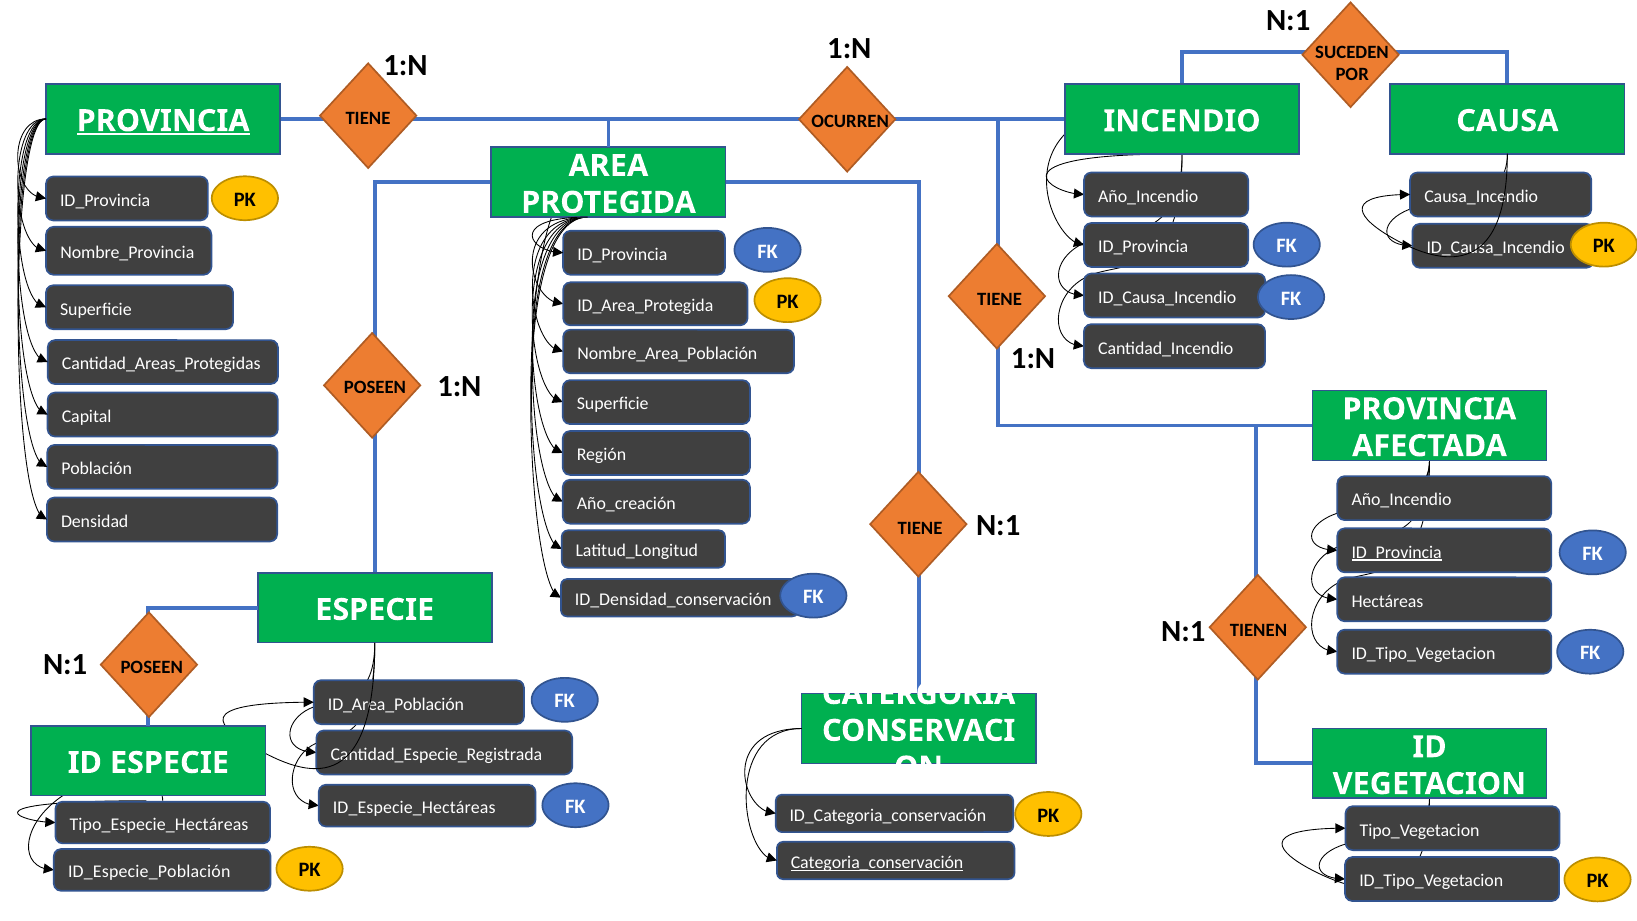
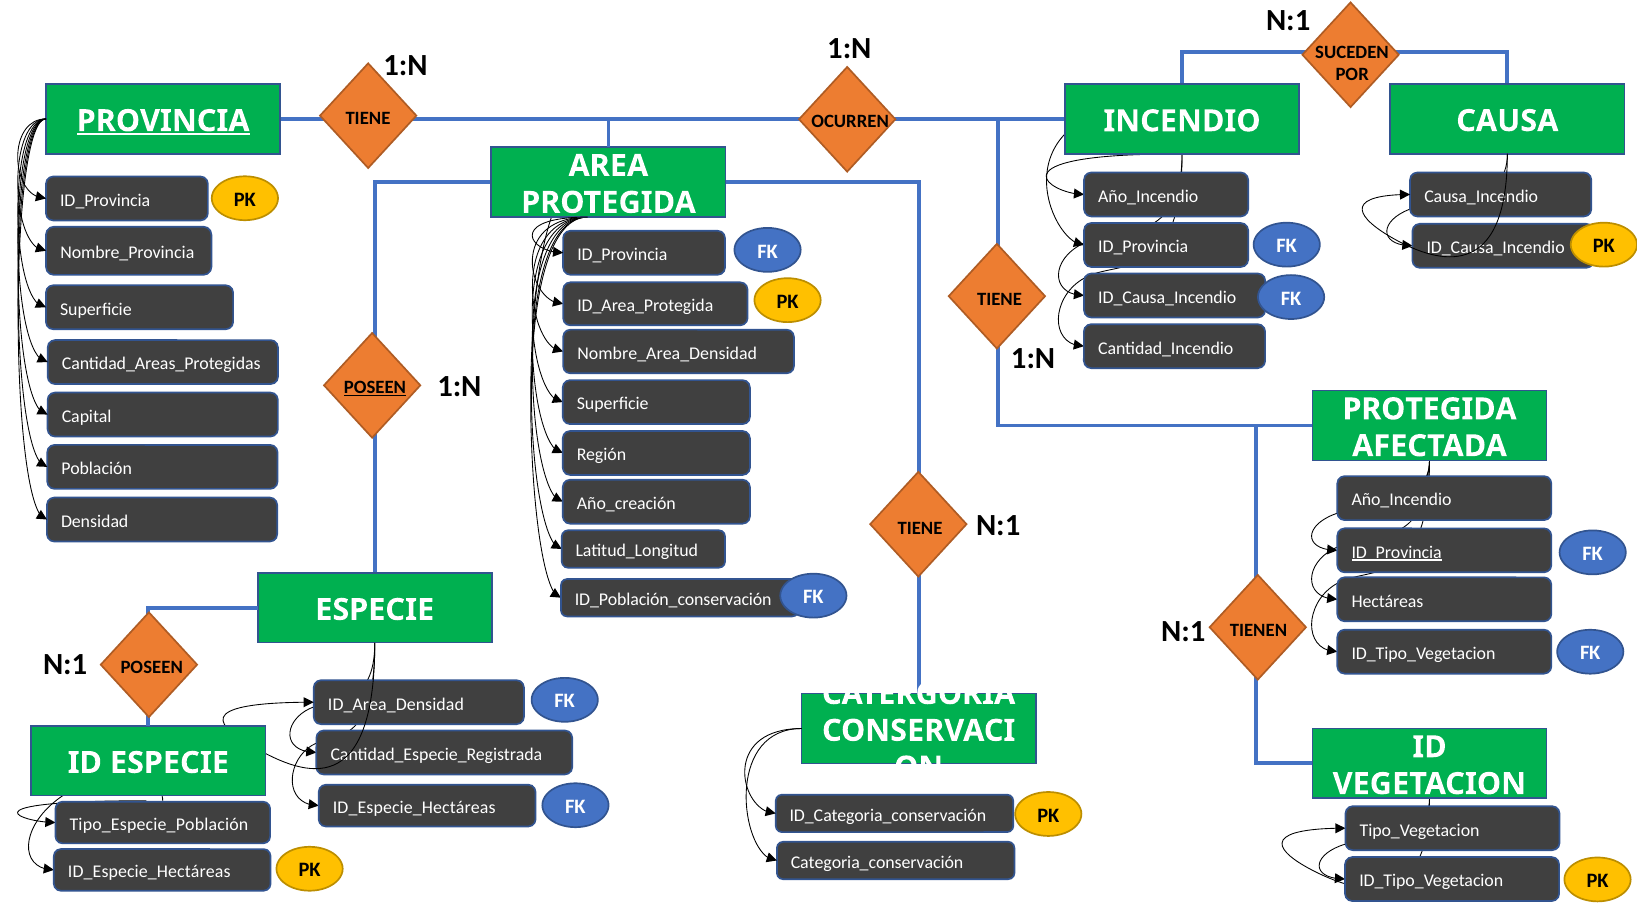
Nombre_Area_Población: Nombre_Area_Población -> Nombre_Area_Densidad (667, 353)
POSEEN underline: none -> present (375, 388)
PROVINCIA: PROVINCIA -> PROTEGIDA (1430, 409)
ID_Densidad_conservación: ID_Densidad_conservación -> ID_Población_conservación (673, 600)
ID_Area_Población: ID_Area_Población -> ID_Area_Densidad (396, 704)
Tipo_Especie_Hectáreas: Tipo_Especie_Hectáreas -> Tipo_Especie_Población (159, 824)
Categoria_conservación underline: present -> none (877, 862)
ID_Especie_Población: ID_Especie_Población -> ID_Especie_Hectáreas (149, 872)
